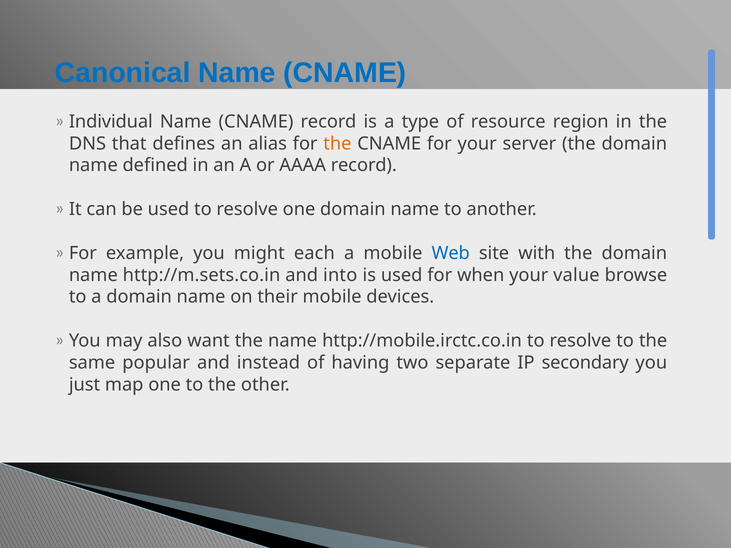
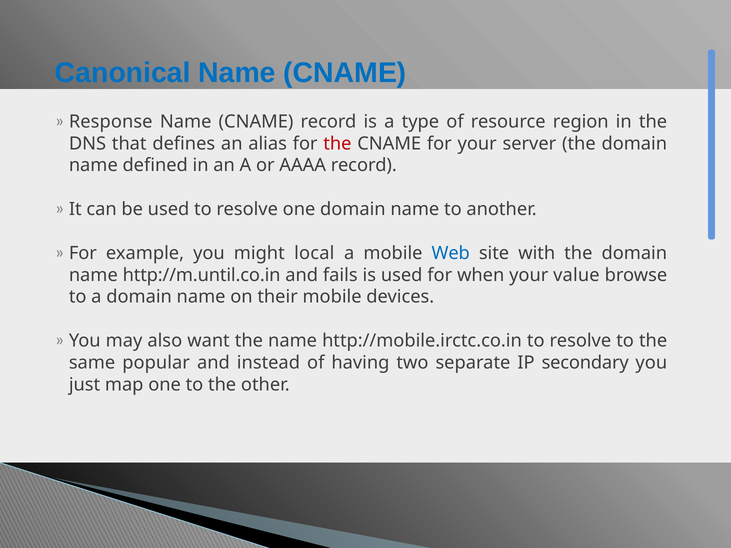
Individual: Individual -> Response (111, 122)
the colour: orange -> red (337, 144)
each: each -> local (314, 253)
http://m.sets.co.in: http://m.sets.co.in -> http://m.until.co.in (202, 275)
into: into -> fails (340, 275)
